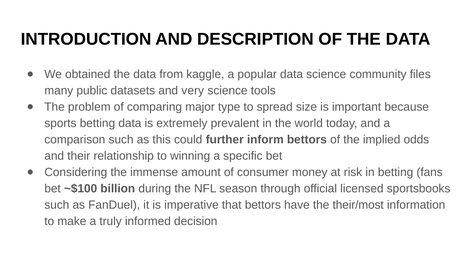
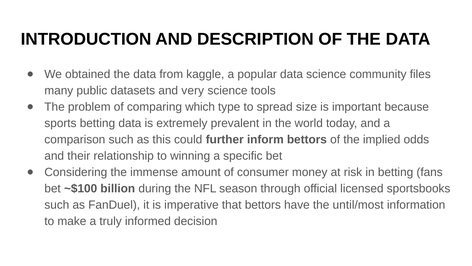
major: major -> which (200, 107)
their/most: their/most -> until/most (358, 204)
